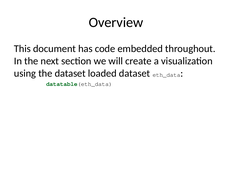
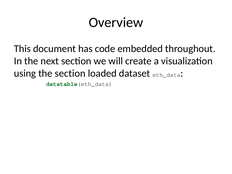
the dataset: dataset -> section (70, 73)
